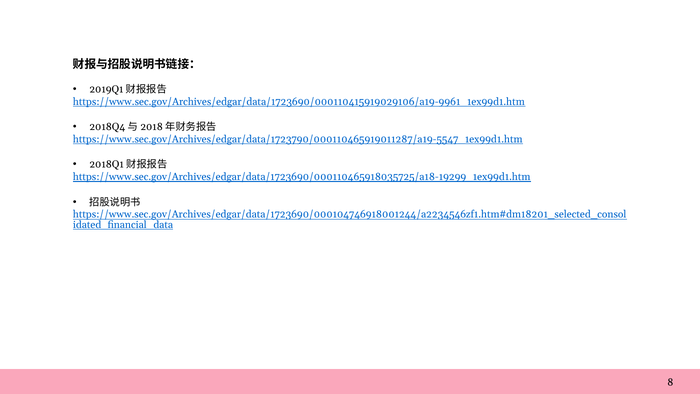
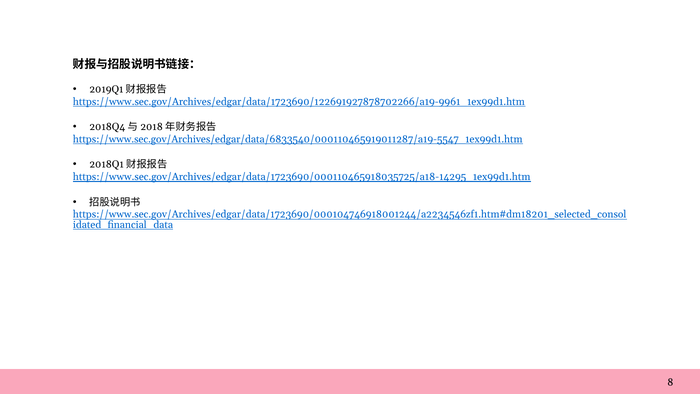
https://www.sec.gov/Archives/edgar/data/1723690/000110415919029106/a19-9961_1ex99d1.htm: https://www.sec.gov/Archives/edgar/data/1723690/000110415919029106/a19-9961_1ex99d1.htm -> https://www.sec.gov/Archives/edgar/data/1723690/122691927878702266/a19-9961_1ex99d1.htm (299, 102)
https://www.sec.gov/Archives/edgar/data/1723790/000110465919011287/a19-5547_1ex99d1.htm: https://www.sec.gov/Archives/edgar/data/1723790/000110465919011287/a19-5547_1ex99d1.htm -> https://www.sec.gov/Archives/edgar/data/6833540/000110465919011287/a19-5547_1ex99d1.htm (298, 139)
https://www.sec.gov/Archives/edgar/data/1723690/000110465918035725/a18-19299_1ex99d1.htm: https://www.sec.gov/Archives/edgar/data/1723690/000110465918035725/a18-19299_1ex99d1.htm -> https://www.sec.gov/Archives/edgar/data/1723690/000110465918035725/a18-14295_1ex99d1.htm (302, 177)
